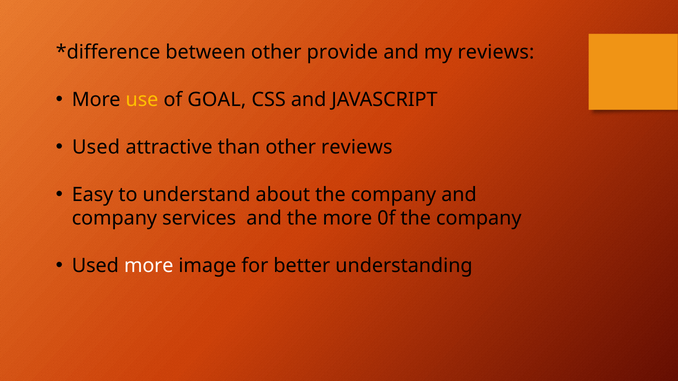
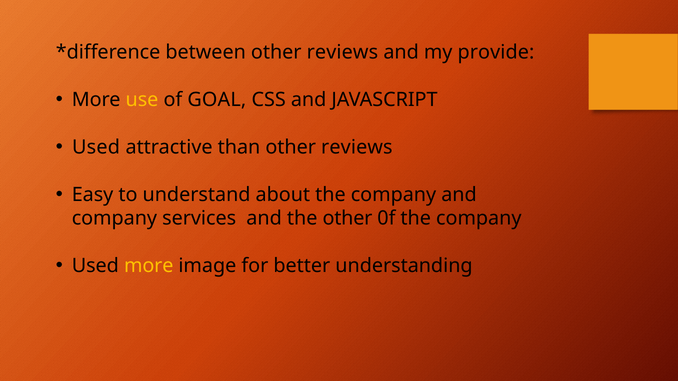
between other provide: provide -> reviews (342, 52)
my reviews: reviews -> provide (496, 52)
the more: more -> other (347, 219)
more colour: white -> yellow (149, 266)
